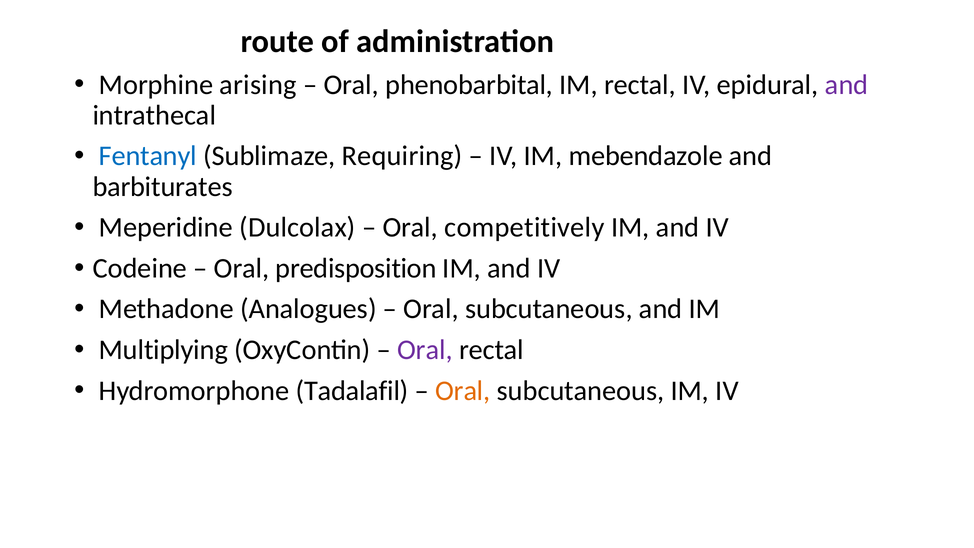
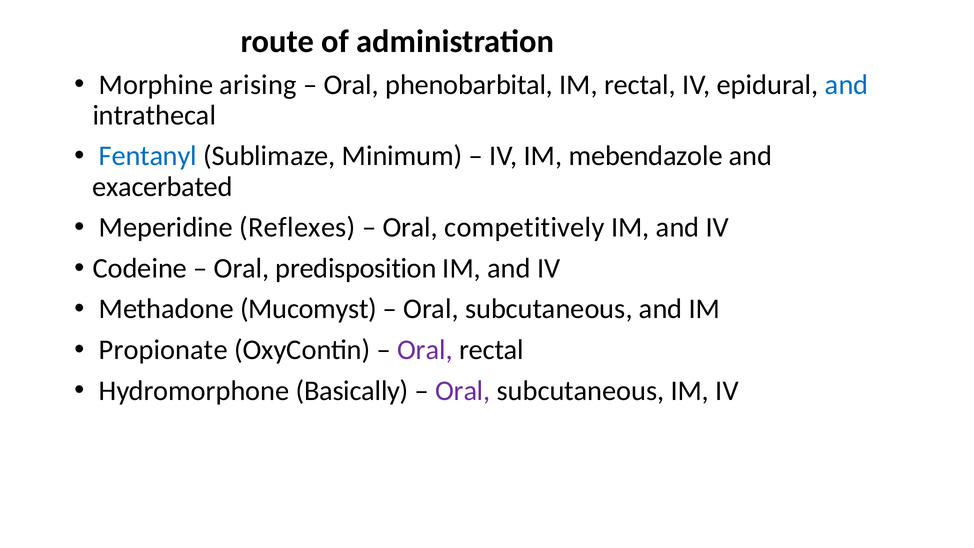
and colour: purple -> blue (847, 85)
Requiring: Requiring -> Minimum (402, 156)
barbiturates: barbiturates -> exacerbated (163, 187)
Dulcolax: Dulcolax -> Reflexes (297, 227)
Analogues: Analogues -> Mucomyst (309, 309)
Multiplying: Multiplying -> Propionate (163, 350)
Tadalafil: Tadalafil -> Basically (352, 391)
Oral colour: orange -> purple (463, 391)
